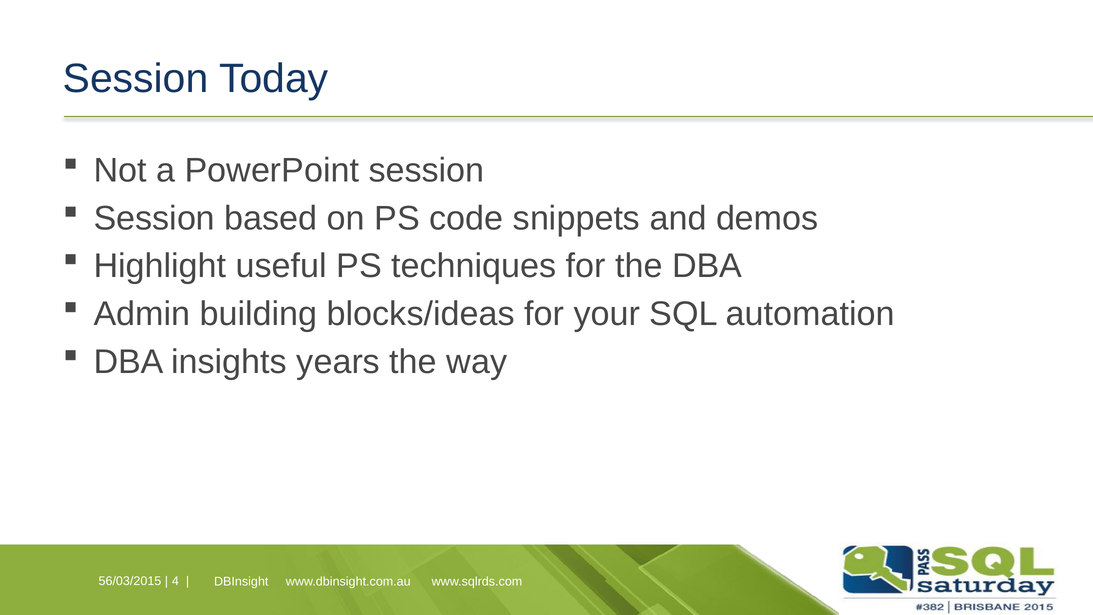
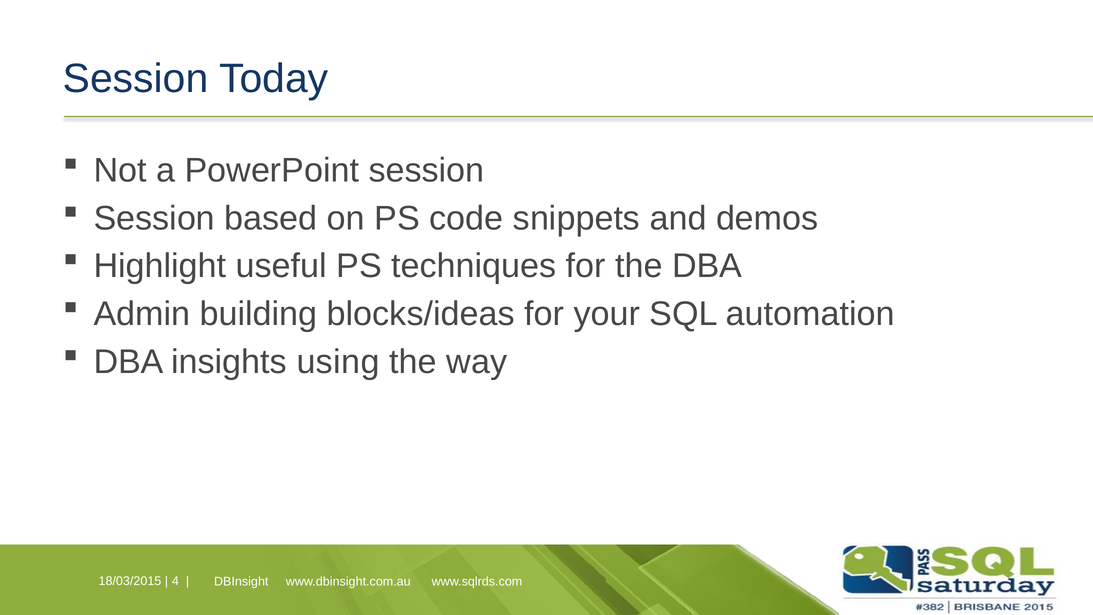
years: years -> using (338, 362)
56/03/2015: 56/03/2015 -> 18/03/2015 (130, 581)
